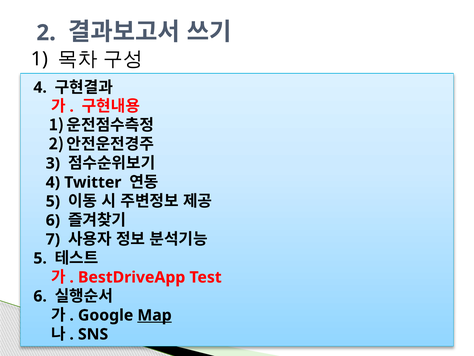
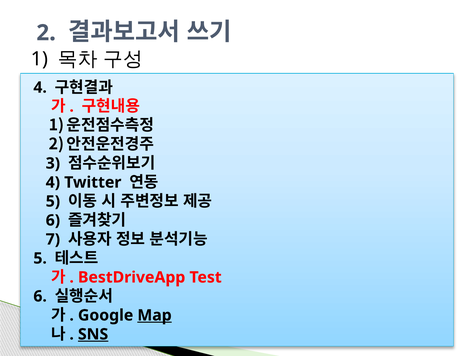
SNS underline: none -> present (93, 334)
